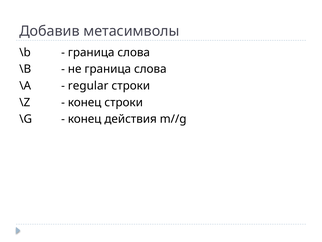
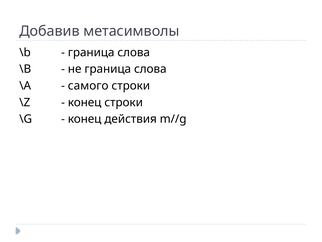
regular: regular -> самого (88, 86)
